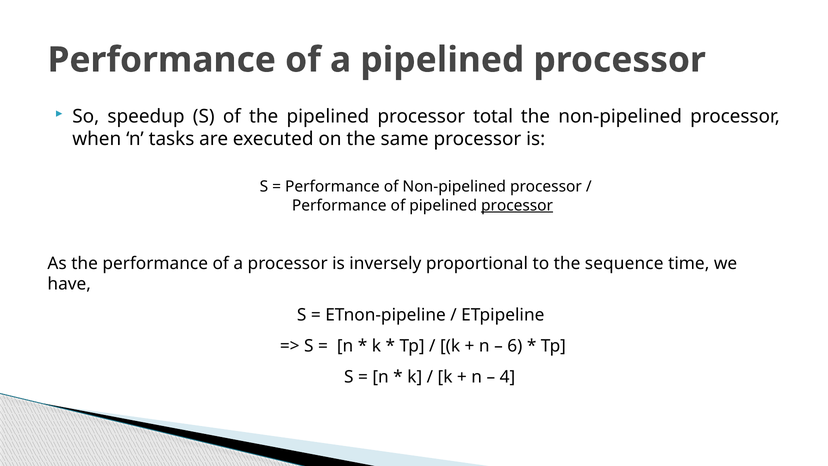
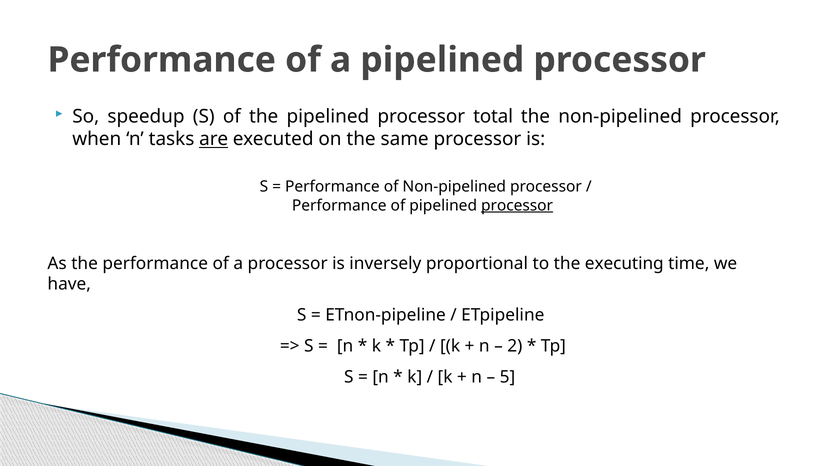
are underline: none -> present (214, 139)
sequence: sequence -> executing (624, 263)
6: 6 -> 2 (515, 346)
4: 4 -> 5 (507, 377)
